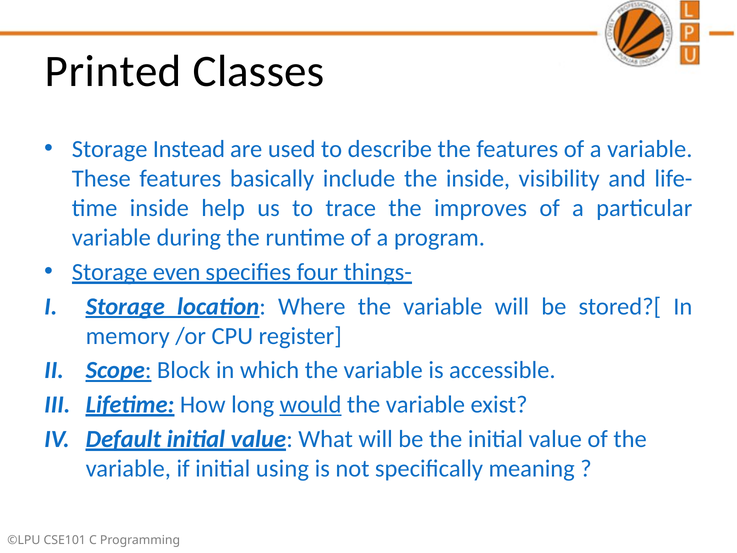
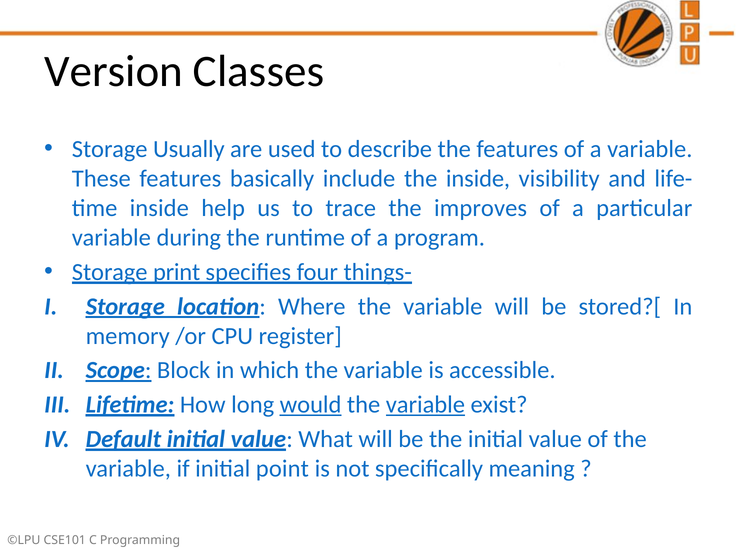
Printed: Printed -> Version (114, 71)
Instead: Instead -> Usually (189, 149)
even: even -> print (177, 272)
variable underline: none -> present (425, 405)
using: using -> point (282, 468)
